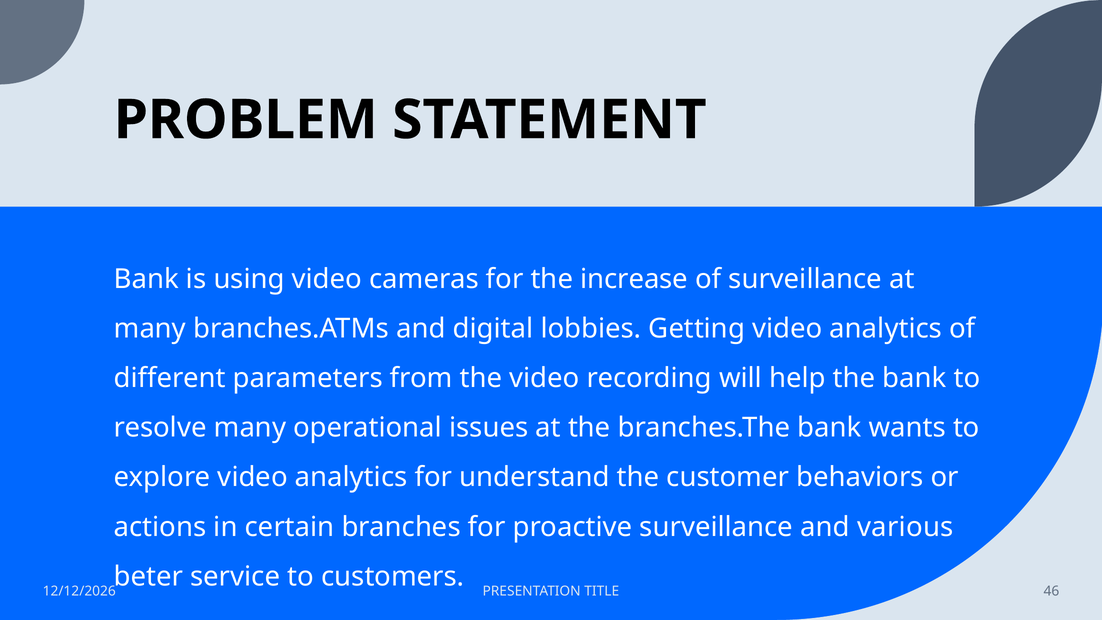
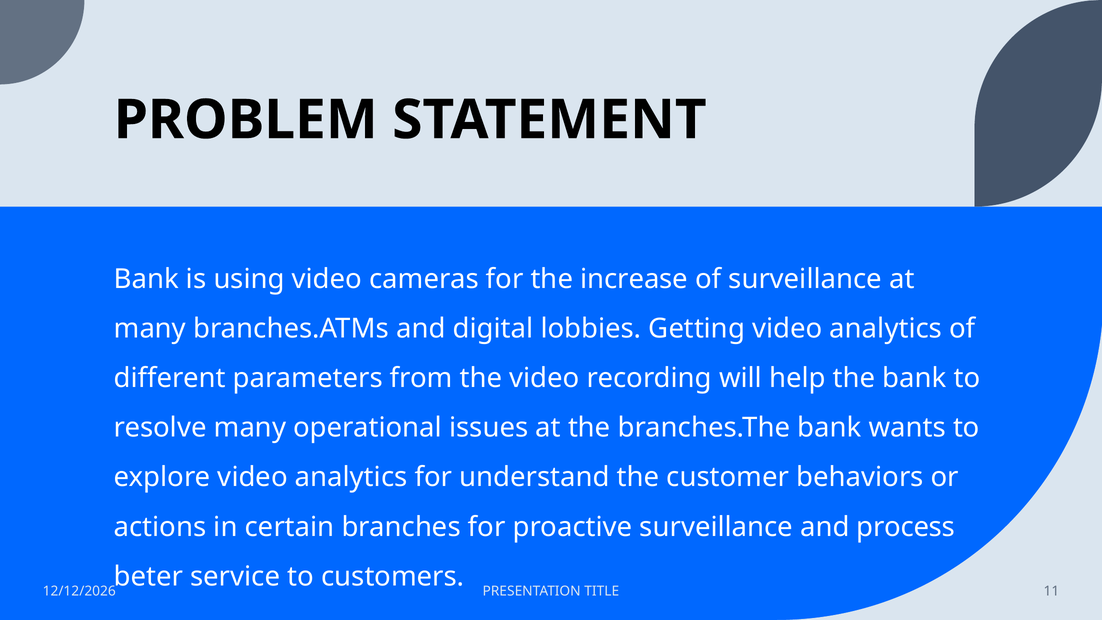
various: various -> process (906, 527)
46: 46 -> 11 (1051, 591)
